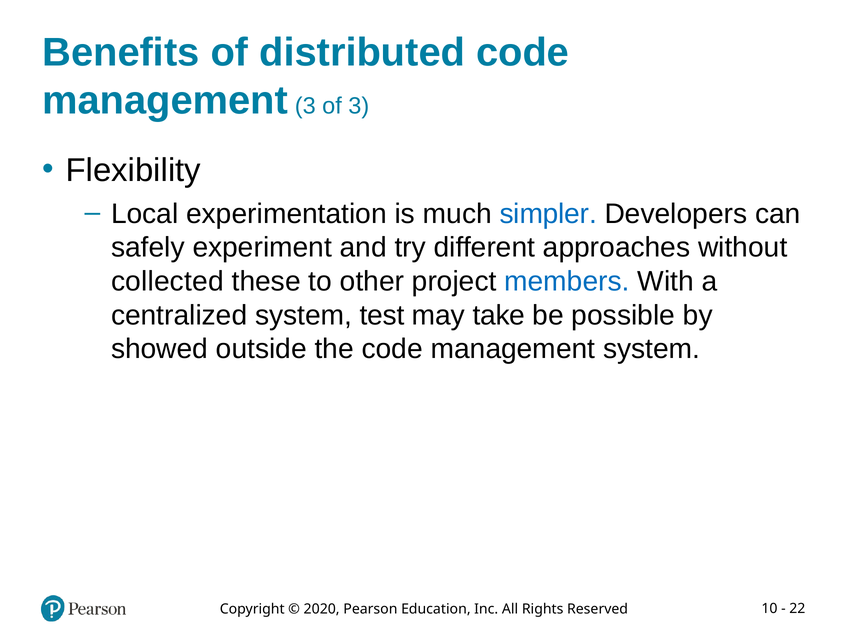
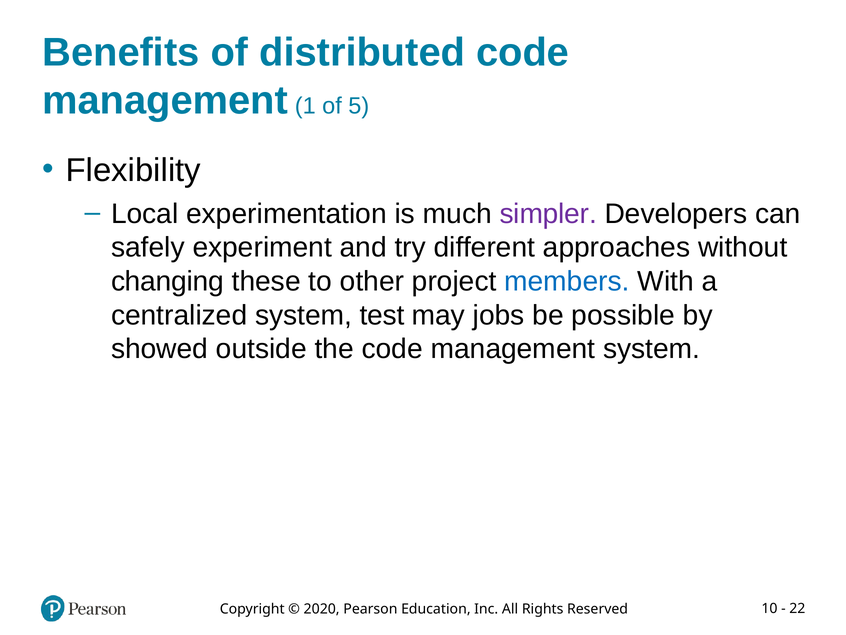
management 3: 3 -> 1 (305, 106)
of 3: 3 -> 5 (359, 106)
simpler colour: blue -> purple (548, 214)
collected: collected -> changing (168, 281)
take: take -> jobs (499, 315)
